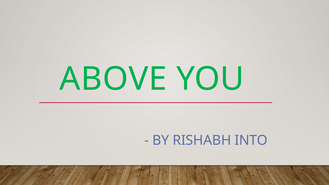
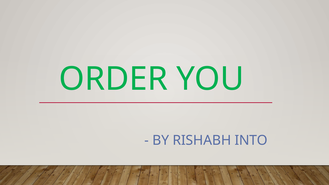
ABOVE: ABOVE -> ORDER (113, 79)
